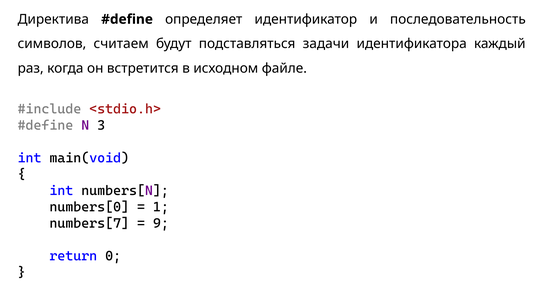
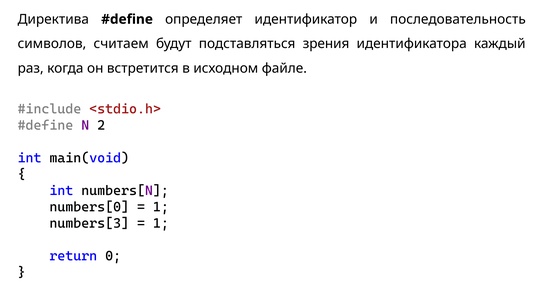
задачи: задачи -> зрения (326, 44)
3: 3 -> 2 (101, 125)
numbers[7: numbers[7 -> numbers[3 (89, 223)
9: 9 -> 1 (161, 223)
